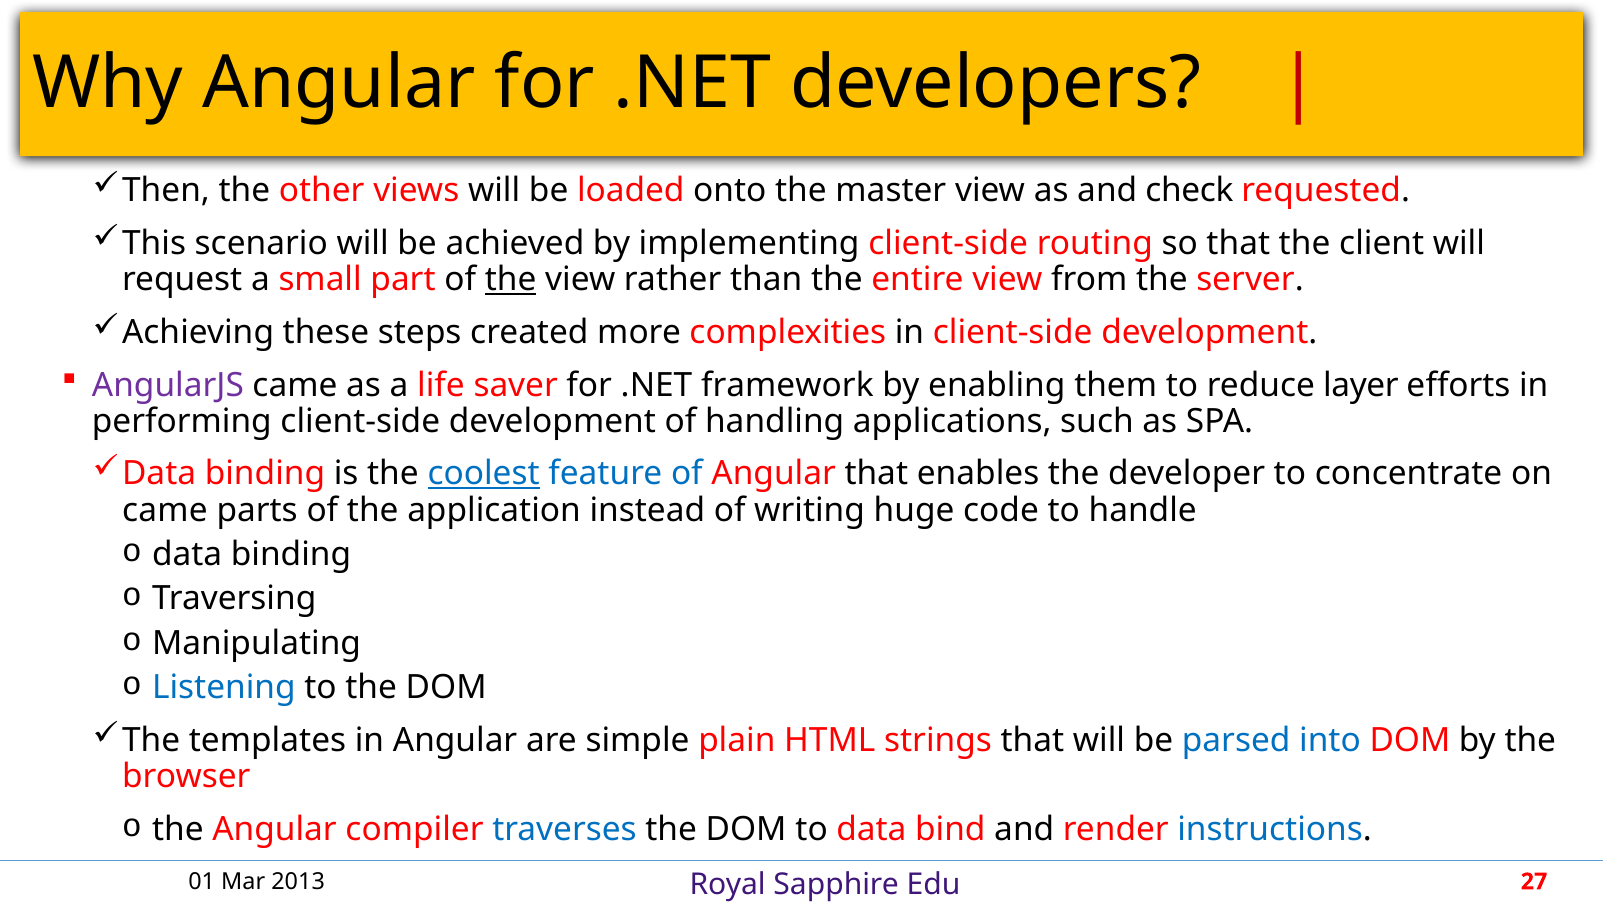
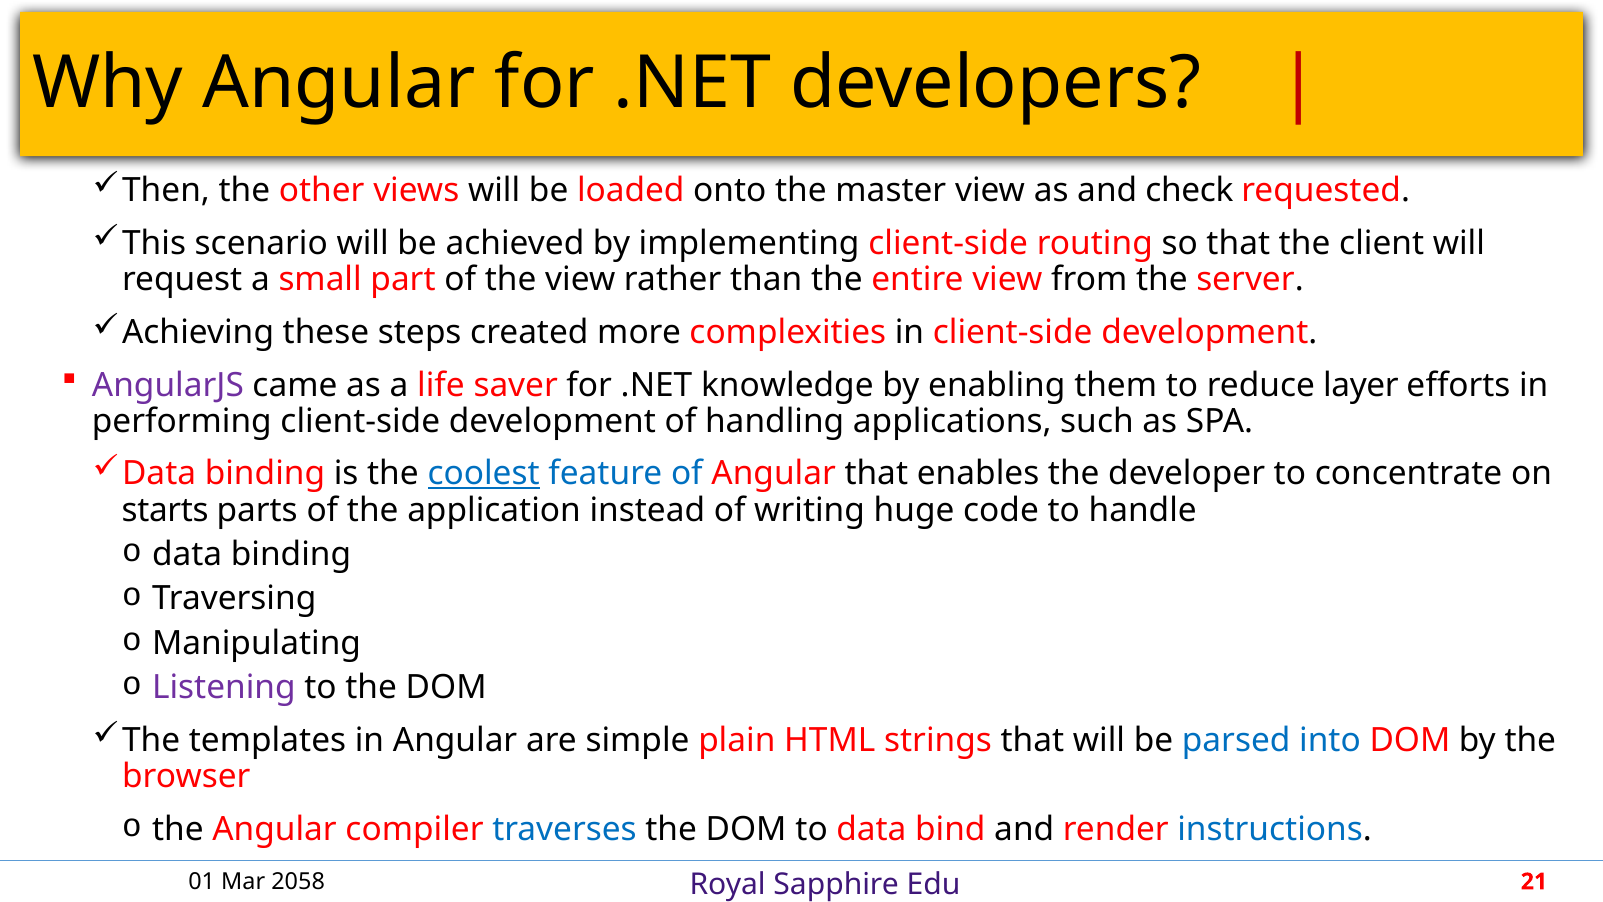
the underline: present -> none (511, 279)
framework: framework -> knowledge (787, 385)
came: came -> starts (165, 510)
Listening colour: blue -> purple (224, 687)
2013: 2013 -> 2058 (298, 881)
27: 27 -> 21 (1534, 881)
